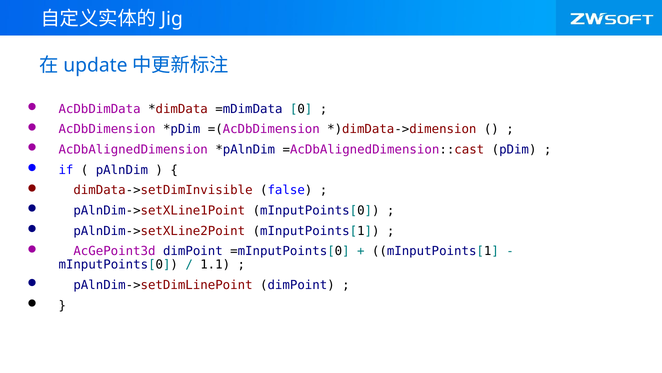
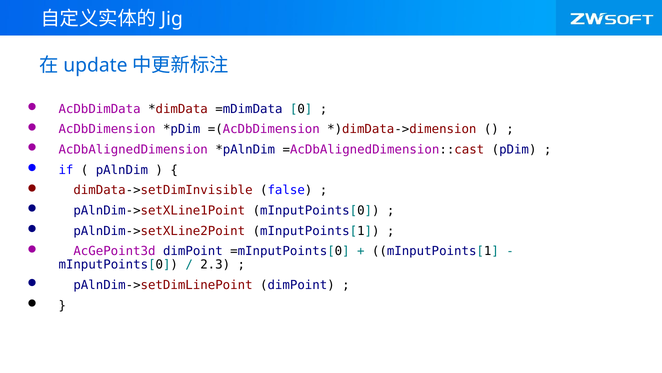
1.1: 1.1 -> 2.3 (215, 264)
